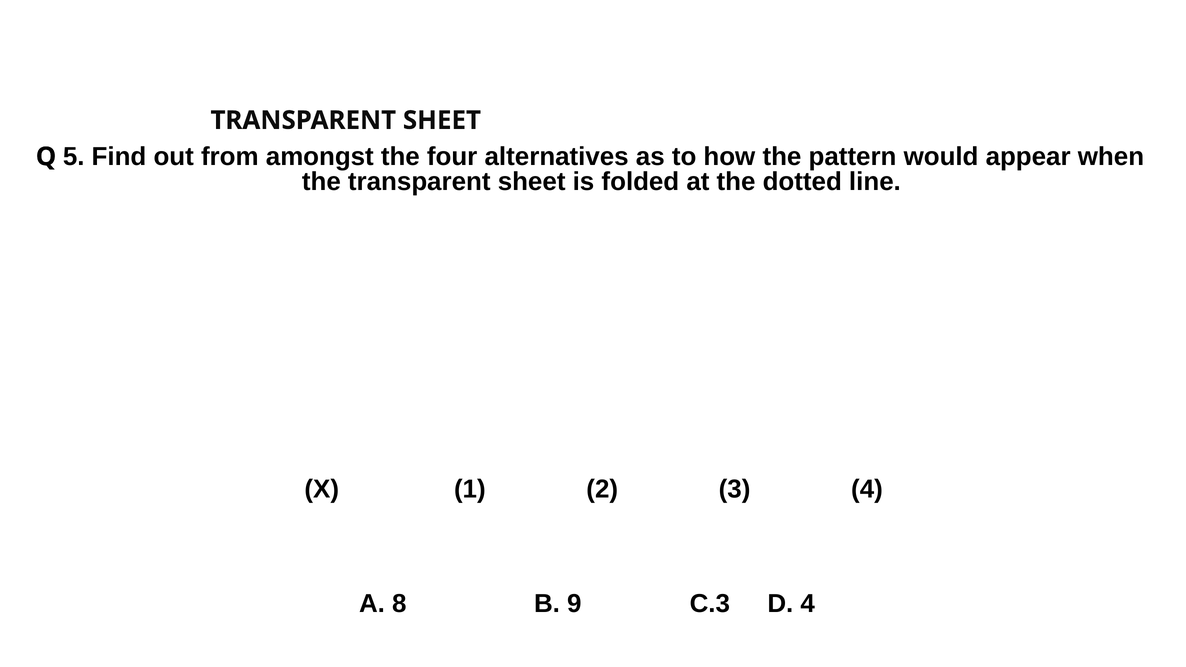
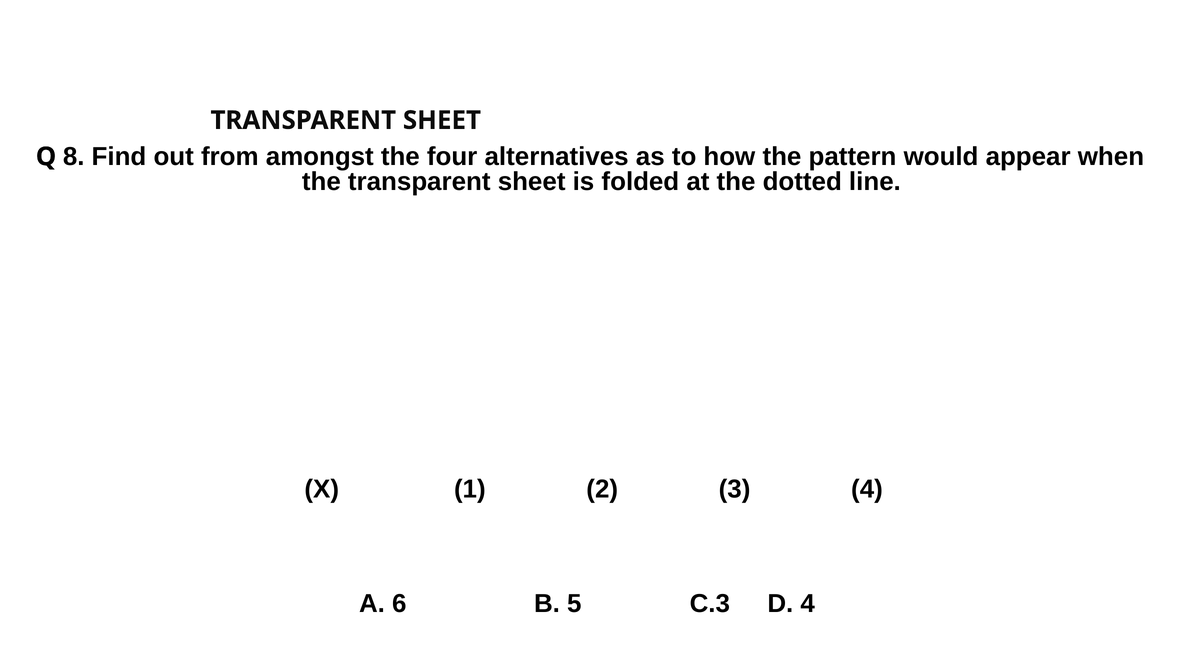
5: 5 -> 8 (74, 157)
8: 8 -> 6 (399, 604)
9: 9 -> 5 (574, 604)
